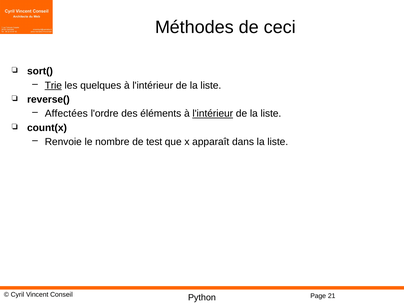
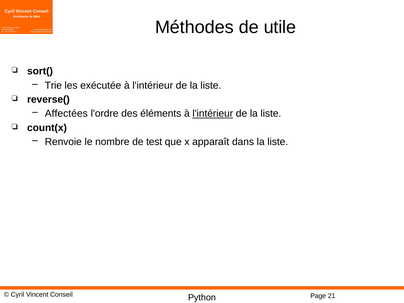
ceci: ceci -> utile (280, 27)
Trie underline: present -> none (53, 85)
quelques: quelques -> exécutée (101, 85)
